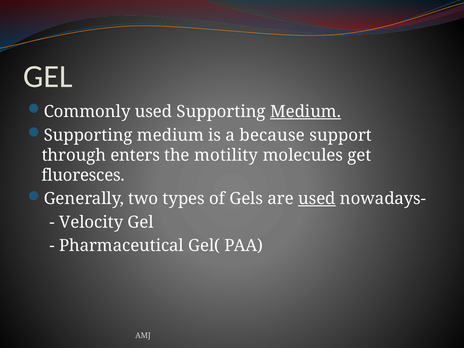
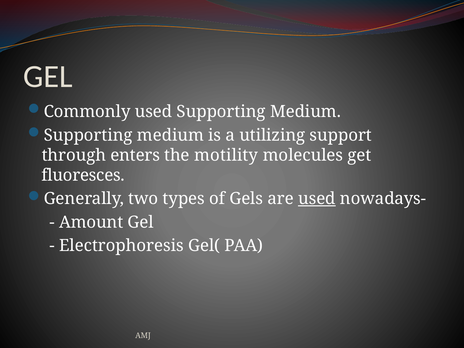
Medium underline: present -> none (306, 112)
because: because -> utilizing (272, 135)
Velocity: Velocity -> Amount (91, 222)
Pharmaceutical: Pharmaceutical -> Electrophoresis (121, 246)
